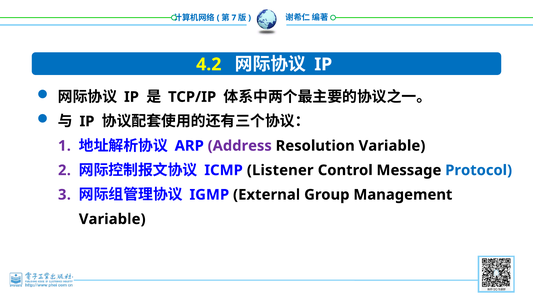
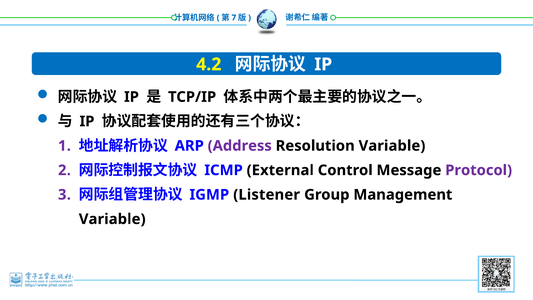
Listener: Listener -> External (280, 170)
Protocol colour: blue -> purple (479, 170)
External: External -> Listener (267, 195)
